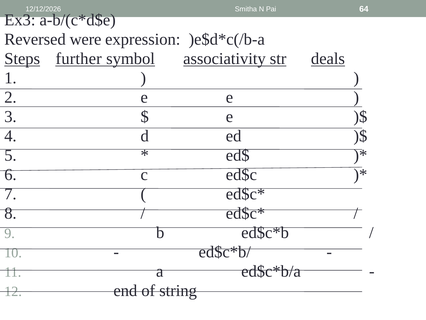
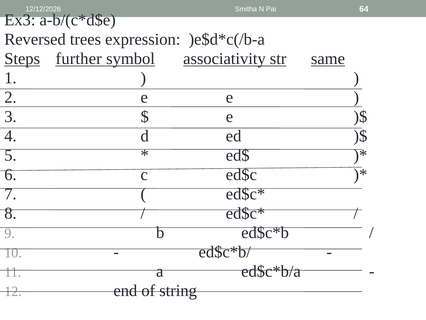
were: were -> trees (85, 39)
deals: deals -> same (328, 59)
